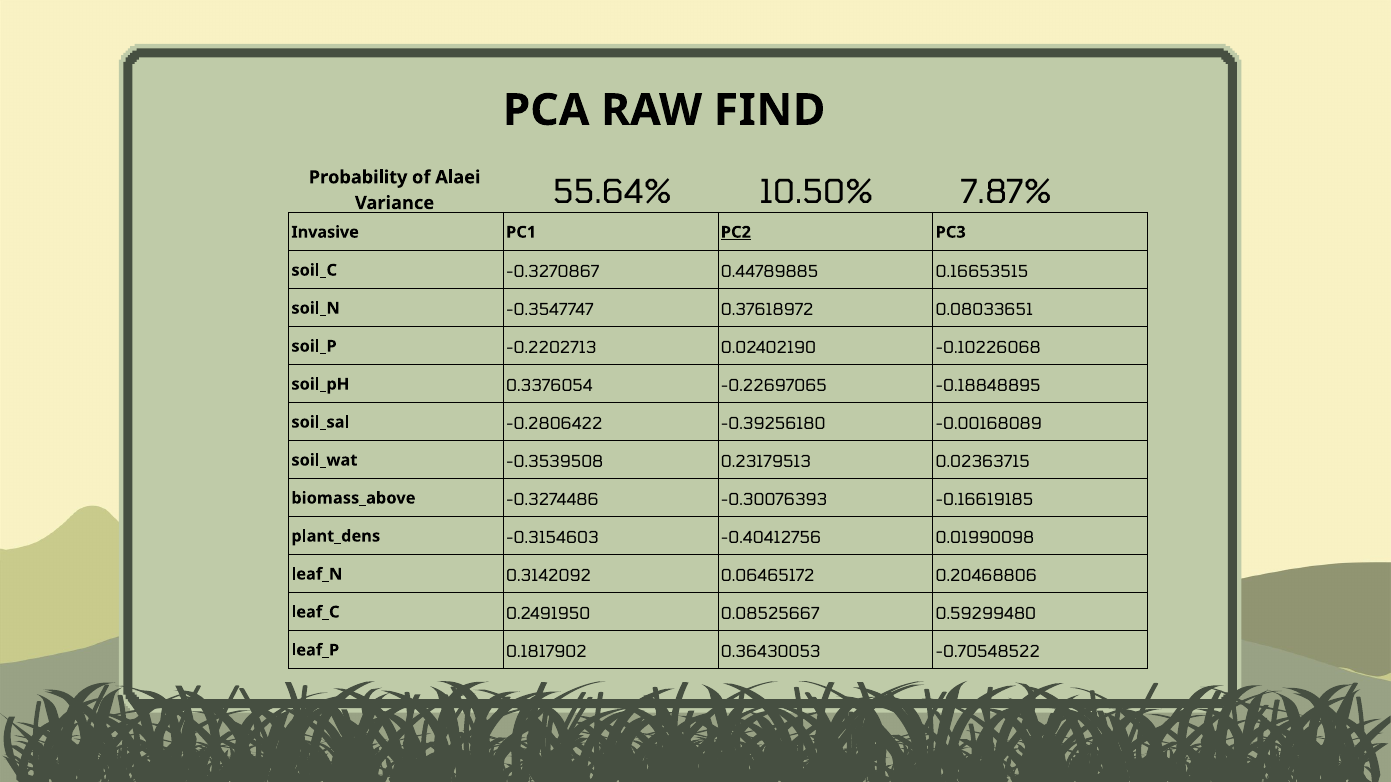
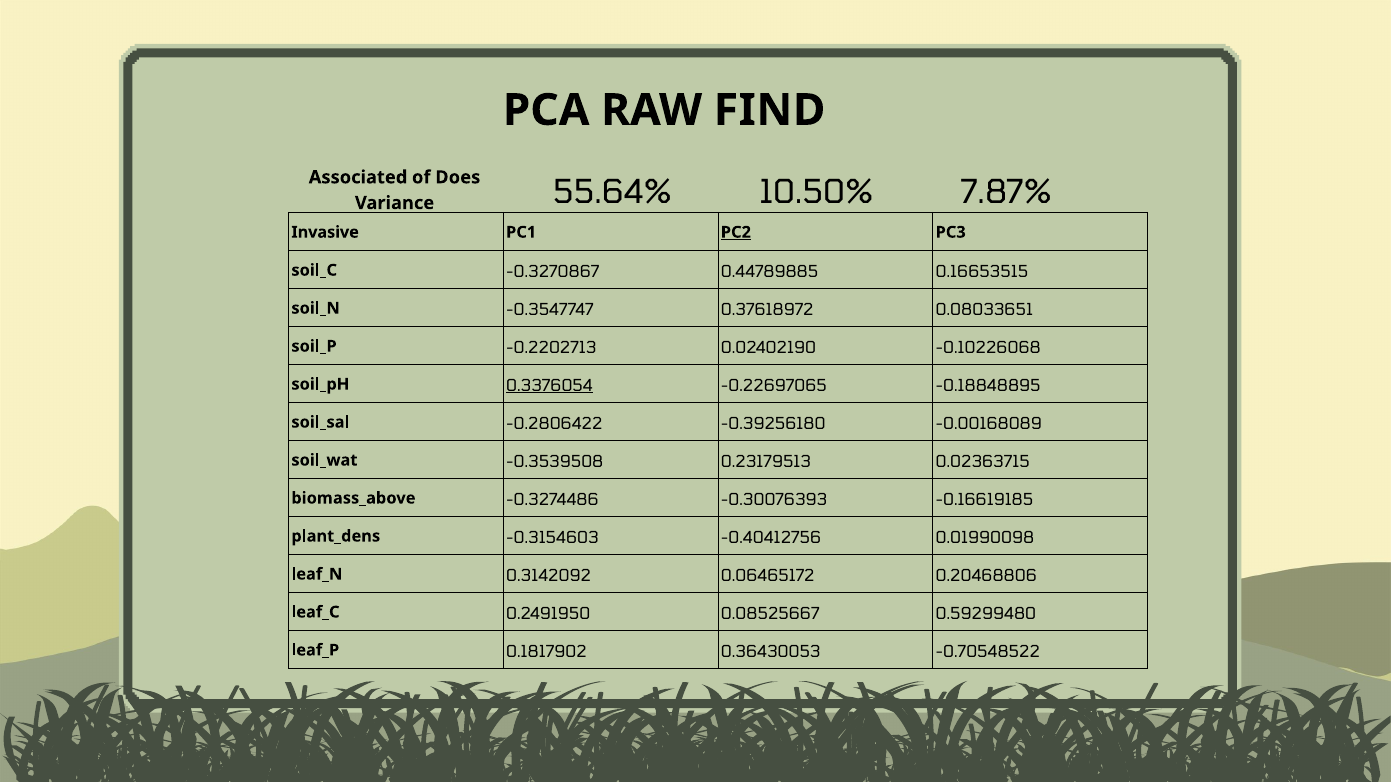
Probability: Probability -> Associated (358, 177)
Alaei: Alaei -> Does (458, 177)
0.3376054 underline: none -> present (549, 386)
